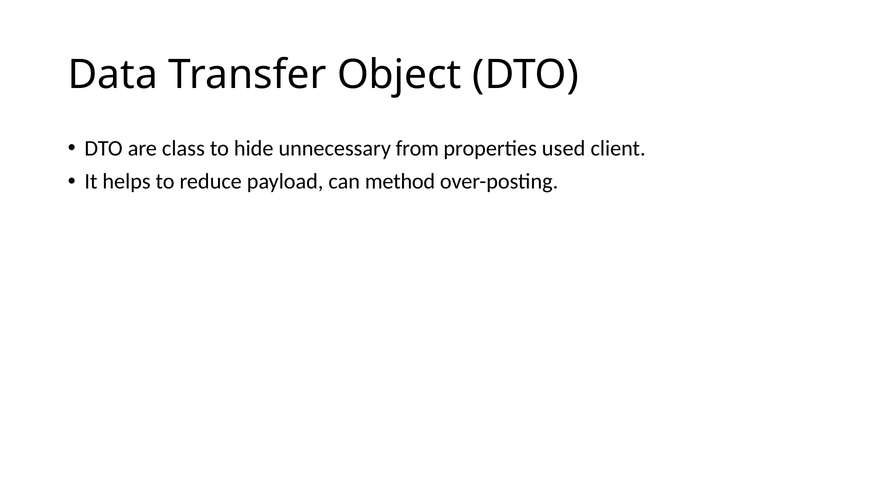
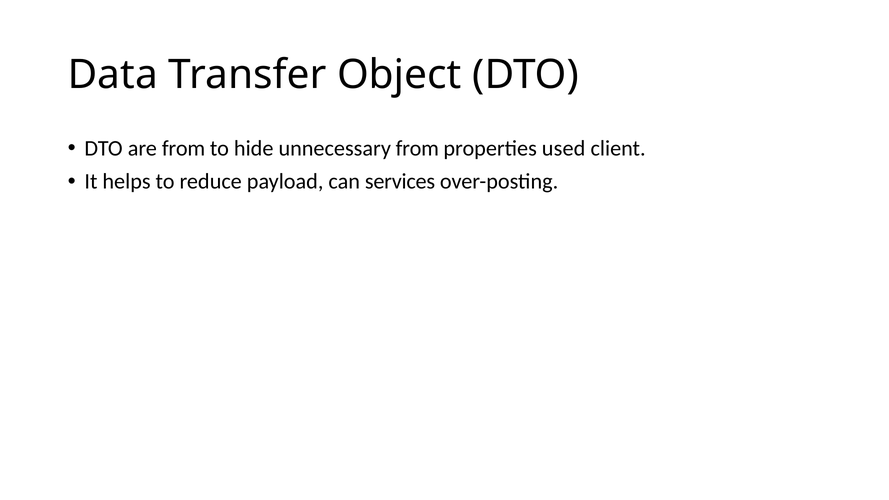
are class: class -> from (184, 148)
method: method -> services (400, 182)
